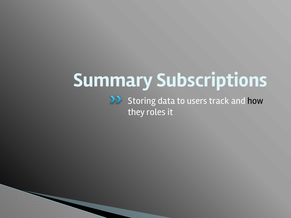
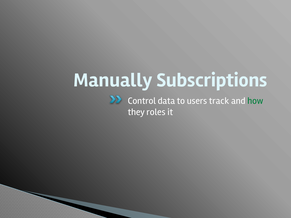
Summary: Summary -> Manually (113, 80)
Storing: Storing -> Control (142, 101)
how colour: black -> green (255, 101)
